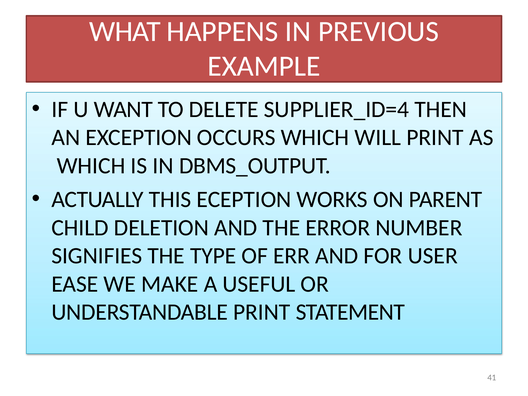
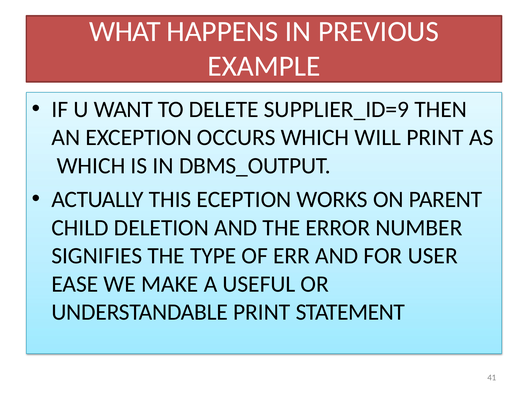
SUPPLIER_ID=4: SUPPLIER_ID=4 -> SUPPLIER_ID=9 (337, 109)
